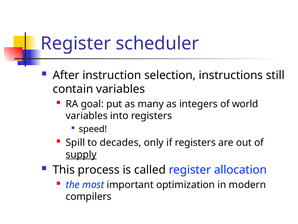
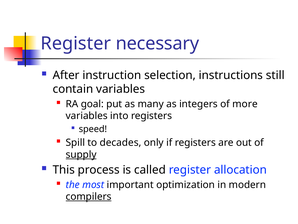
scheduler: scheduler -> necessary (157, 43)
world: world -> more (245, 104)
compilers underline: none -> present (89, 196)
